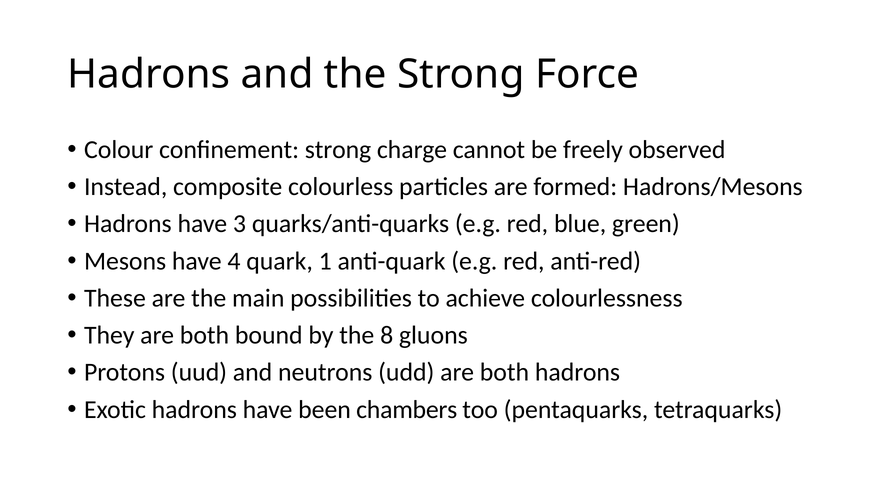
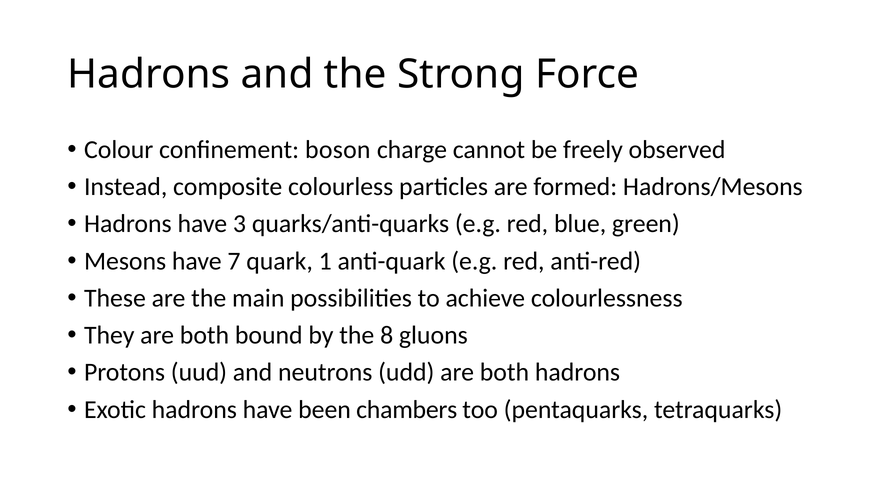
confinement strong: strong -> boson (338, 150)
4: 4 -> 7 (234, 261)
